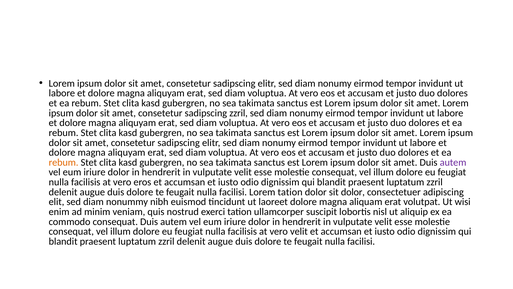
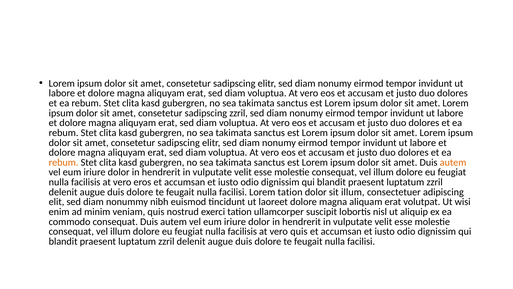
autem colour: purple -> orange (453, 162)
sit dolor: dolor -> illum (353, 192)
vero velit: velit -> quis (299, 231)
